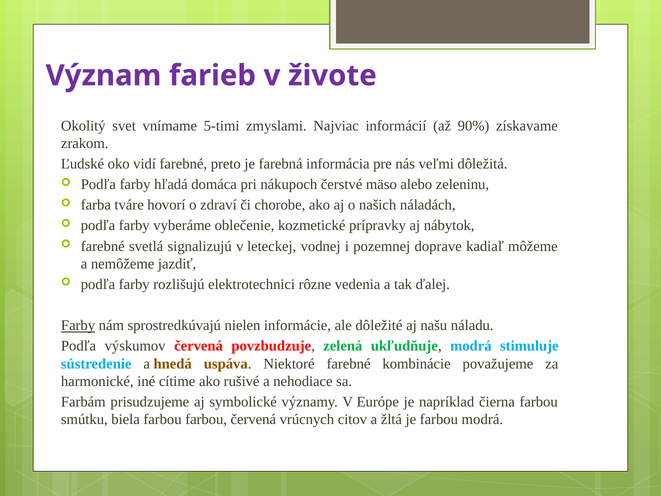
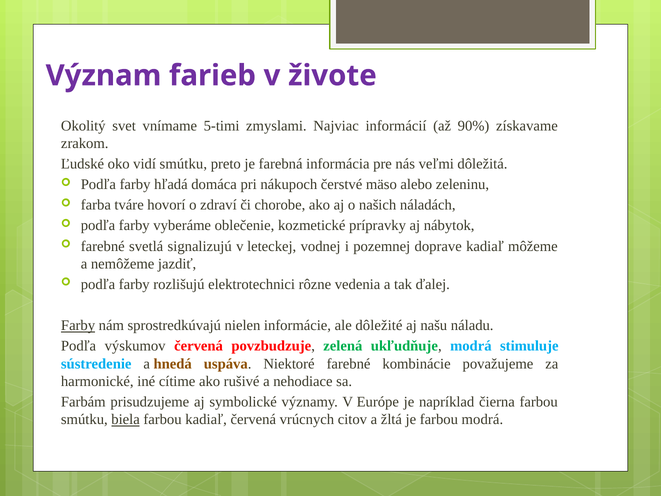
vidí farebné: farebné -> smútku (183, 164)
biela underline: none -> present (126, 419)
farbou farbou: farbou -> kadiaľ (206, 419)
